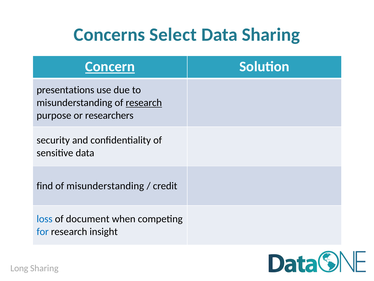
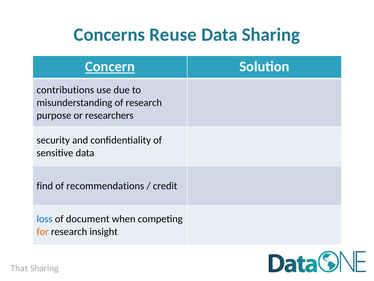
Select: Select -> Reuse (173, 35)
presentations: presentations -> contributions (65, 90)
research underline: present -> none (144, 103)
of misunderstanding: misunderstanding -> recommendations (105, 186)
for colour: blue -> orange (43, 231)
Long: Long -> That (19, 268)
